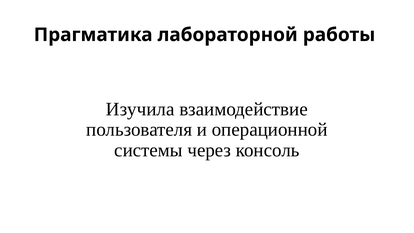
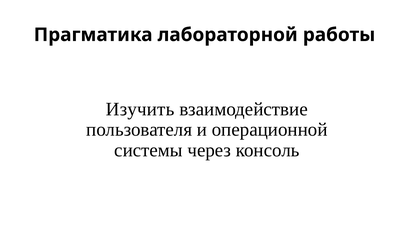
Изучила: Изучила -> Изучить (140, 109)
